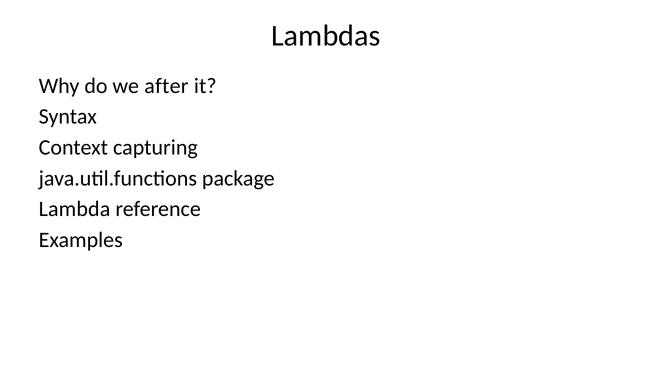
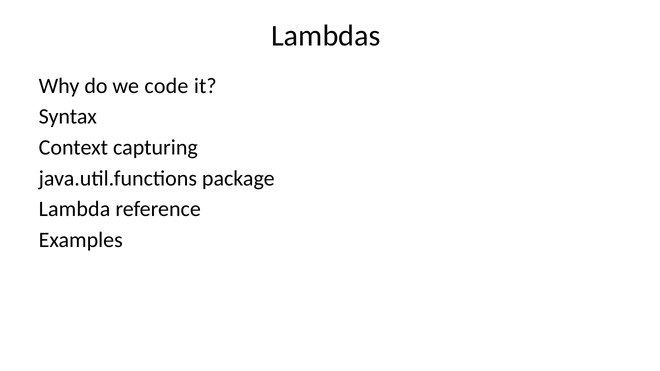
after: after -> code (166, 86)
